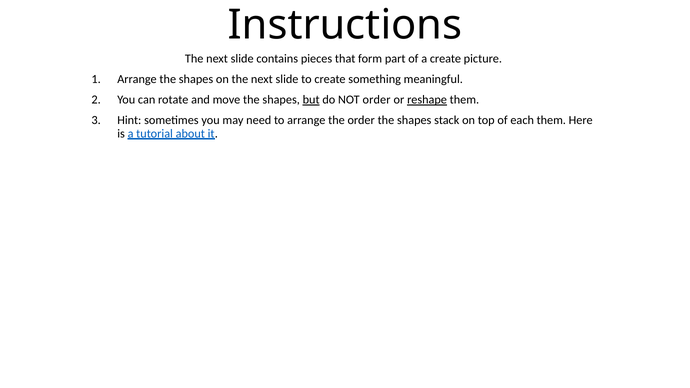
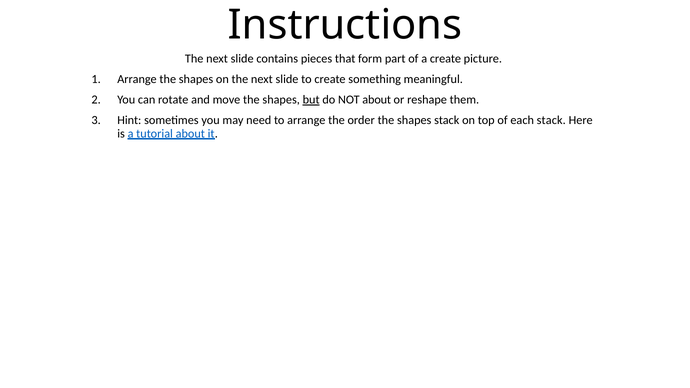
NOT order: order -> about (377, 100)
reshape underline: present -> none (427, 100)
each them: them -> stack (551, 120)
